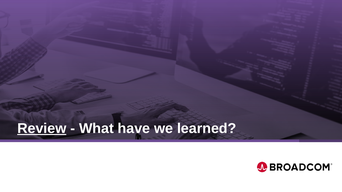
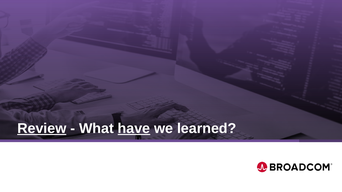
have underline: none -> present (134, 129)
